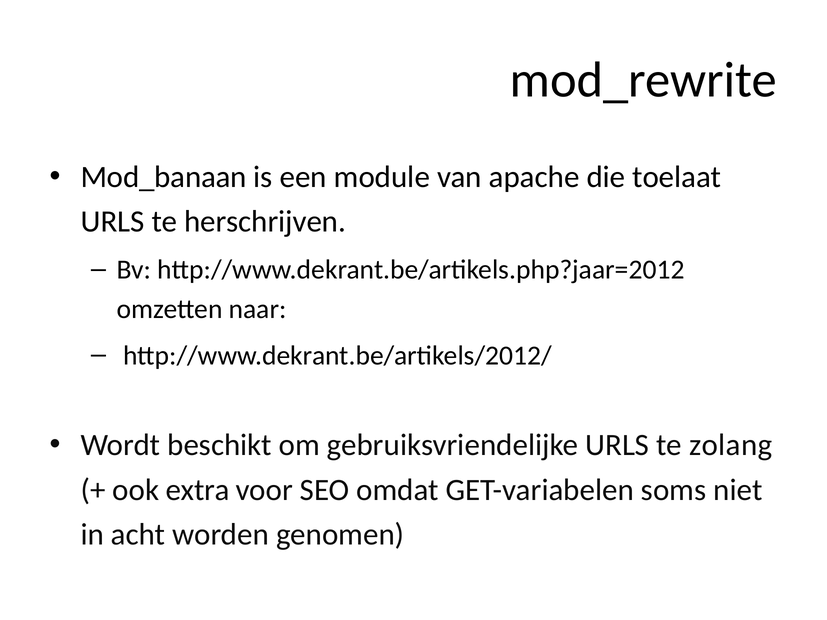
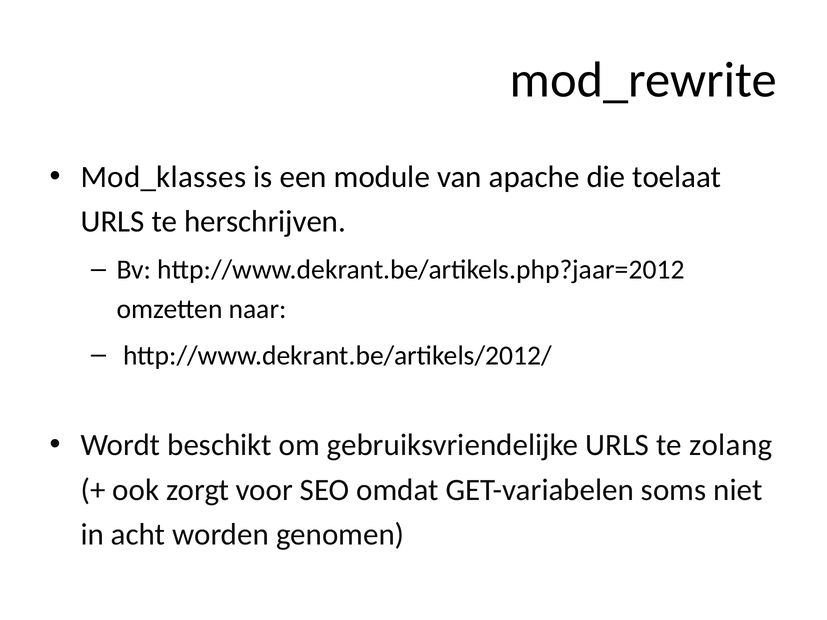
Mod_banaan: Mod_banaan -> Mod_klasses (163, 177)
extra: extra -> zorgt (198, 490)
